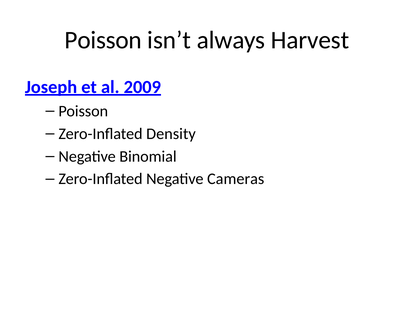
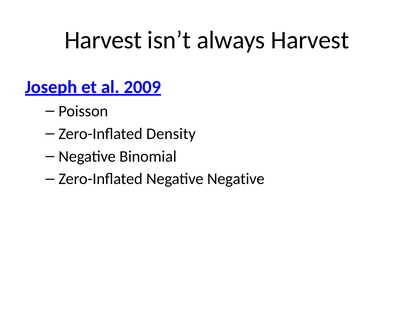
Poisson: Poisson -> Harvest (103, 40)
Negative Cameras: Cameras -> Negative (236, 179)
